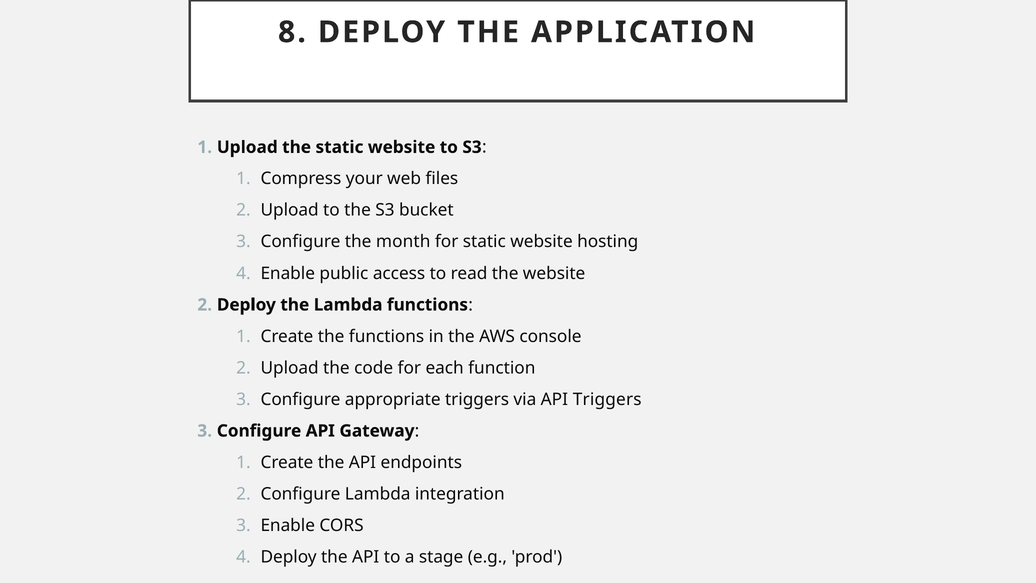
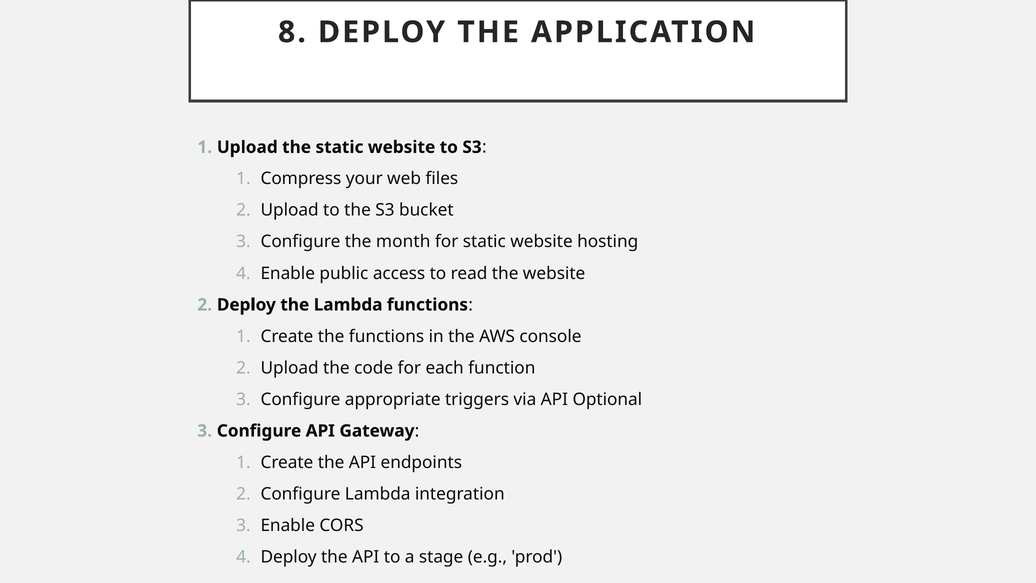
API Triggers: Triggers -> Optional (607, 399)
